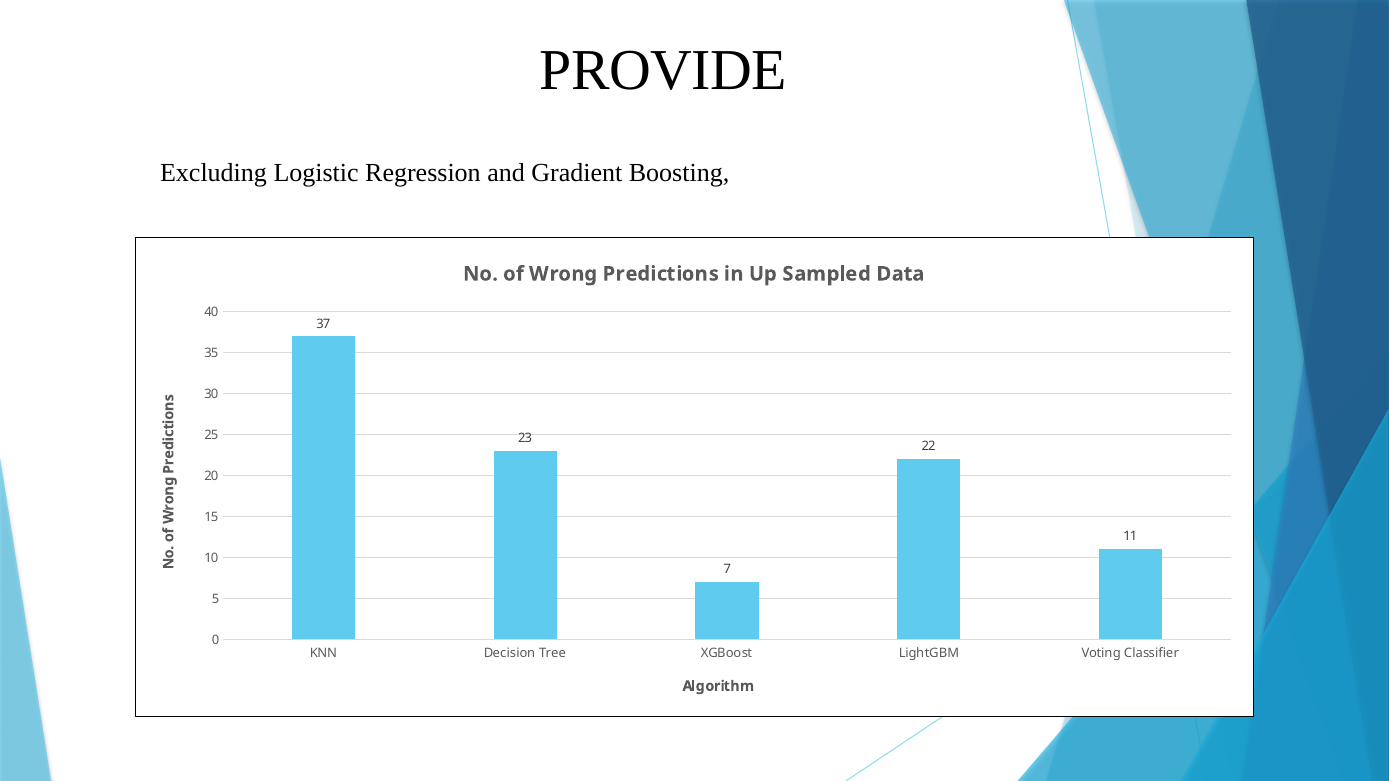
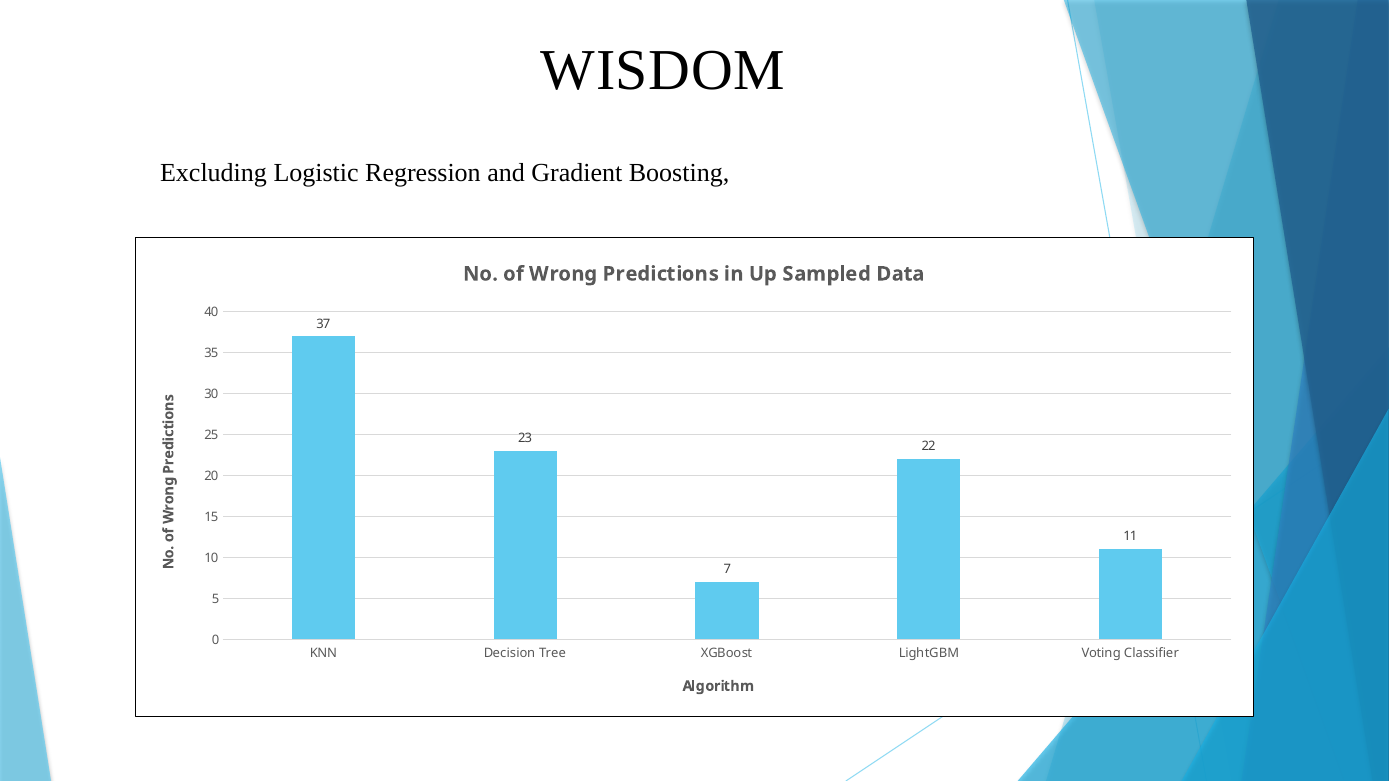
PROVIDE: PROVIDE -> WISDOM (663, 70)
